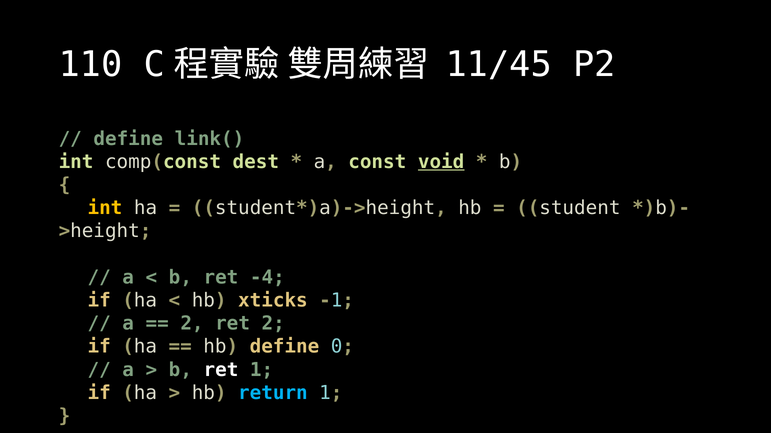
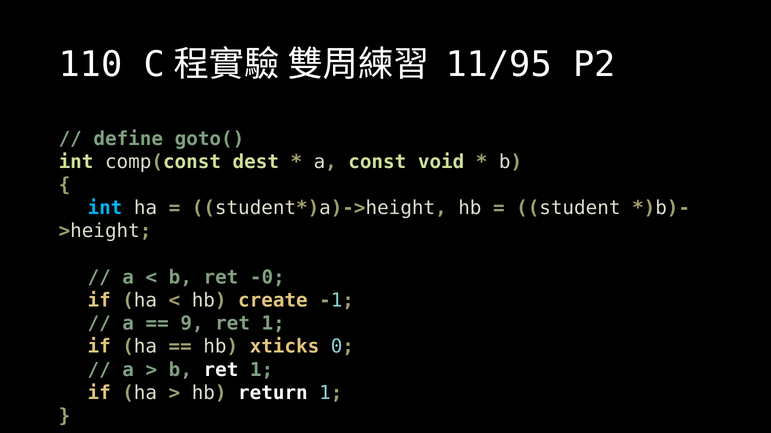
11/45: 11/45 -> 11/95 (499, 65)
link(: link( -> goto( (209, 139)
void underline: present -> none (441, 162)
int colour: yellow -> light blue (105, 208)
-4: -4 -> -0 (267, 278)
xticks: xticks -> create (273, 301)
2: 2 -> 9 (192, 324)
2: 2 -> 1 (273, 324)
hb define: define -> xticks (284, 347)
return colour: light blue -> white (273, 393)
